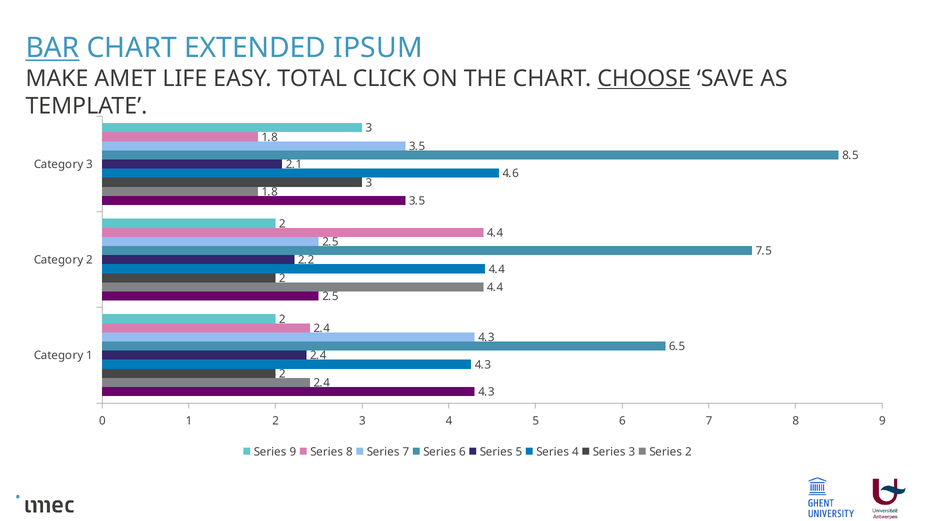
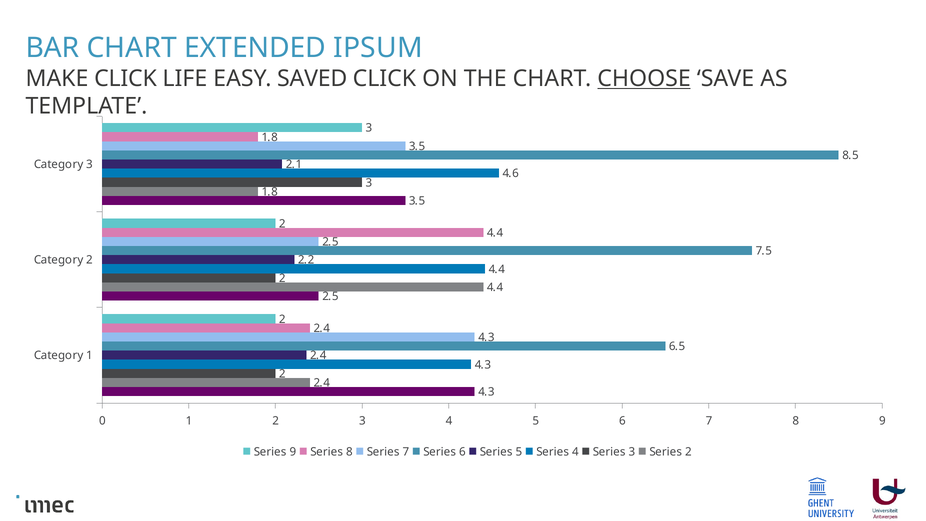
BAR underline: present -> none (52, 48)
MAKE AMET: AMET -> CLICK (126, 79)
TOTAL: TOTAL -> SAVED (312, 79)
